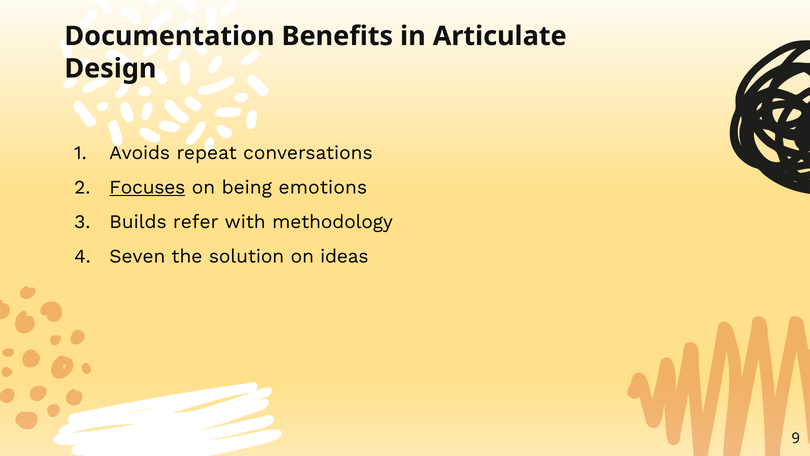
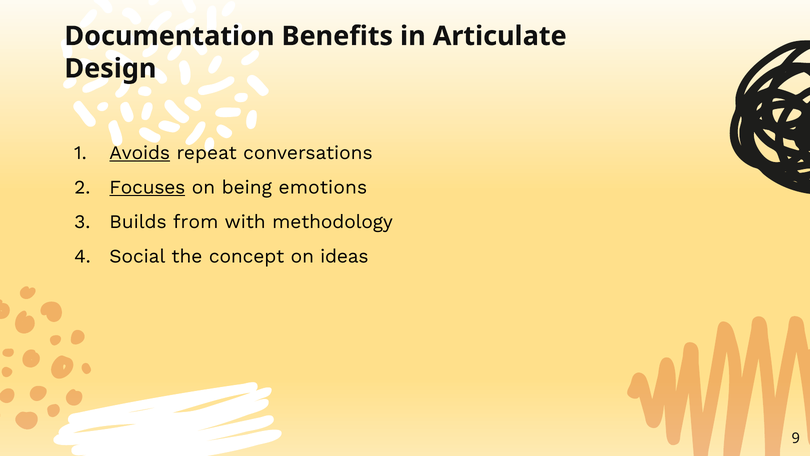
Avoids underline: none -> present (140, 153)
refer: refer -> from (196, 222)
Seven: Seven -> Social (137, 256)
solution: solution -> concept (247, 256)
